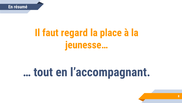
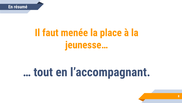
regard: regard -> menée (74, 33)
